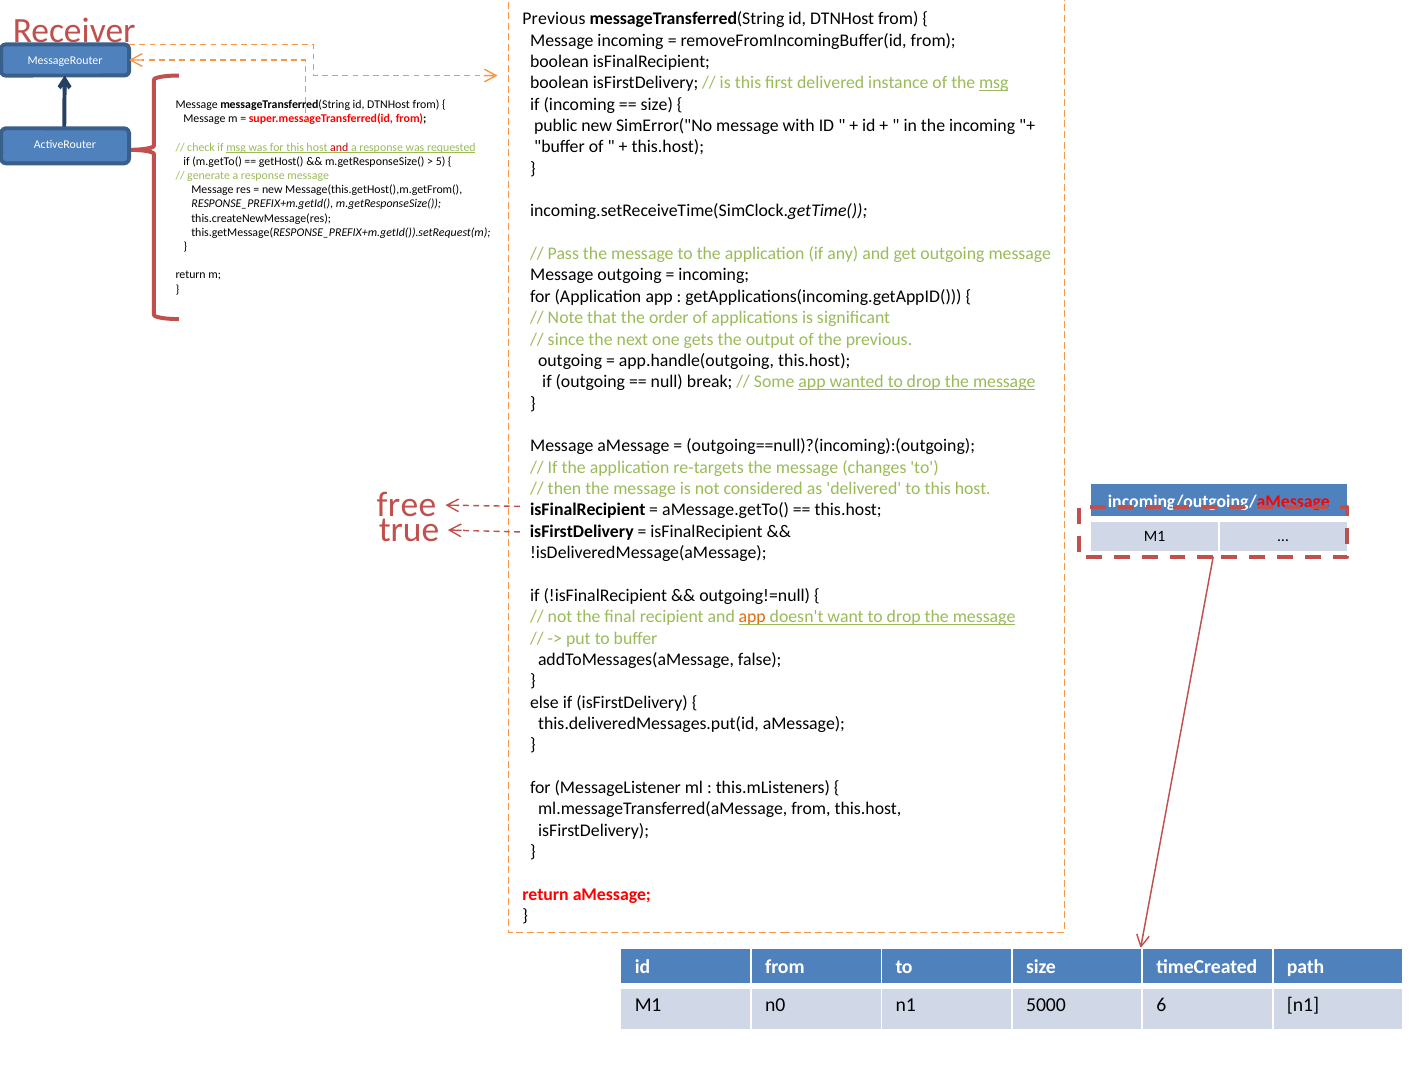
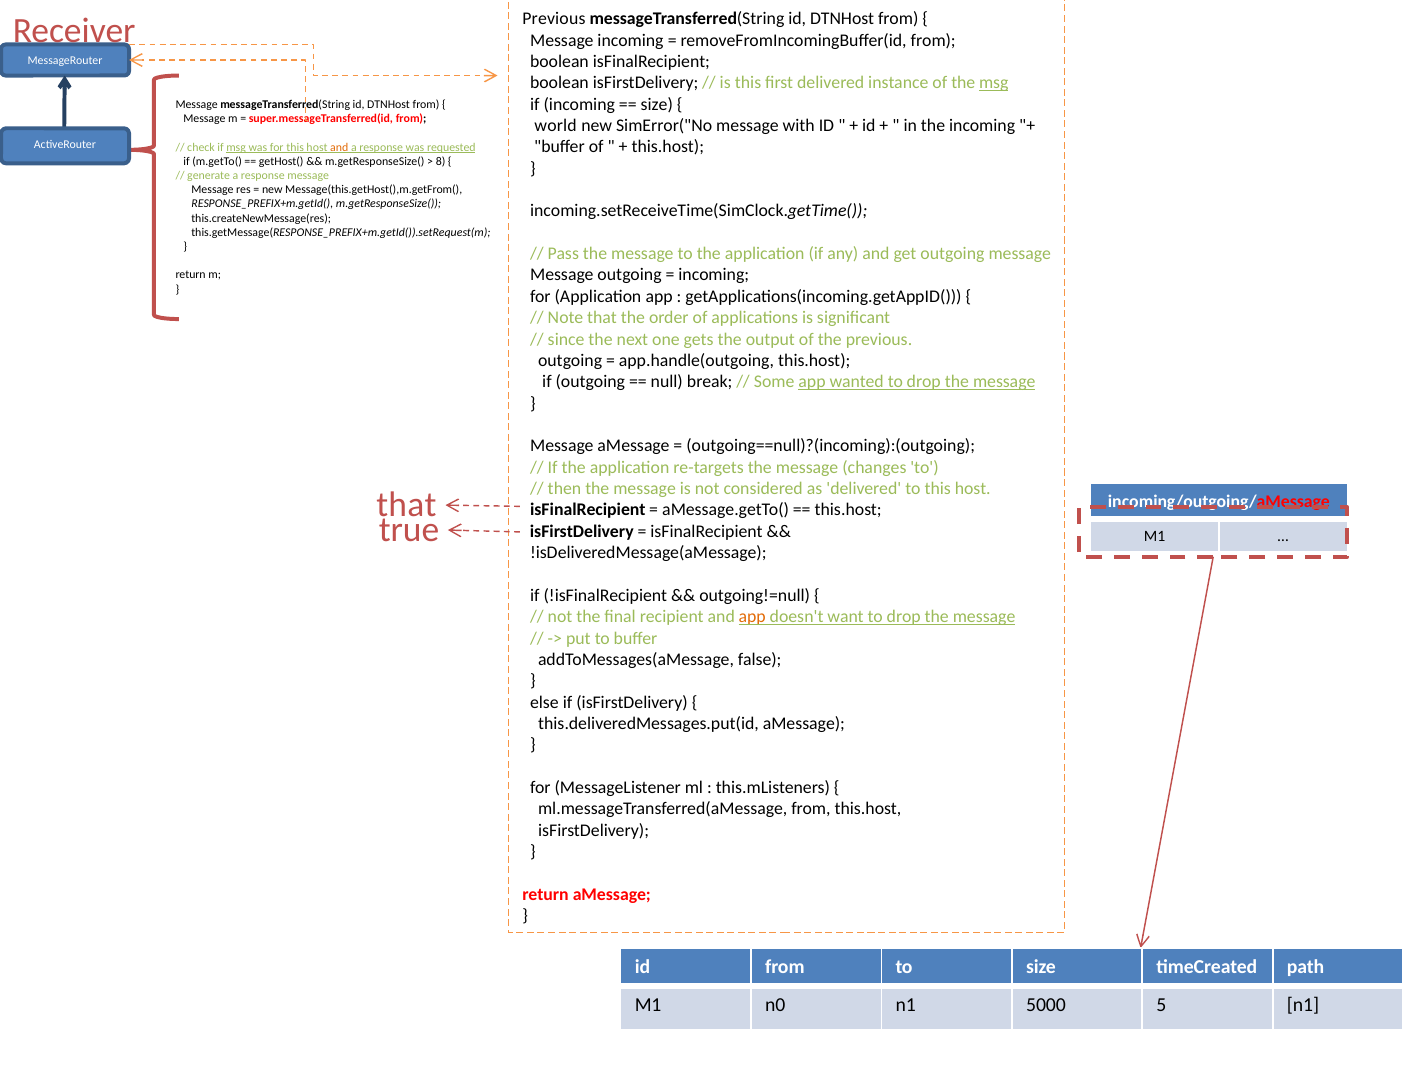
public: public -> world (556, 126)
and colour: red -> orange (339, 147)
5: 5 -> 8 (441, 161)
free: free -> that (406, 505)
6: 6 -> 5 (1161, 1005)
